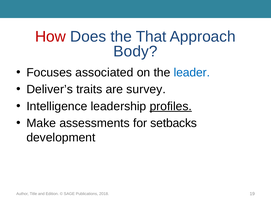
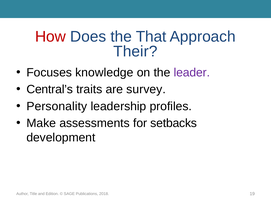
Body: Body -> Their (135, 51)
associated: associated -> knowledge (104, 73)
leader colour: blue -> purple (192, 73)
Deliver’s: Deliver’s -> Central’s (50, 90)
Intelligence: Intelligence -> Personality (57, 106)
profiles underline: present -> none (171, 106)
